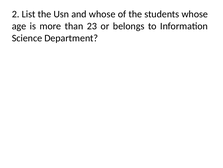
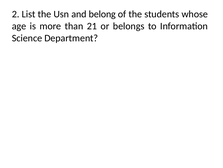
and whose: whose -> belong (102, 14)
23: 23 -> 21 (92, 26)
